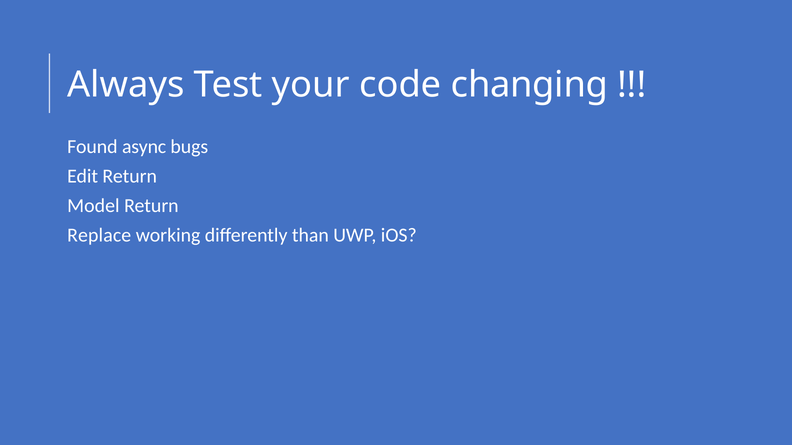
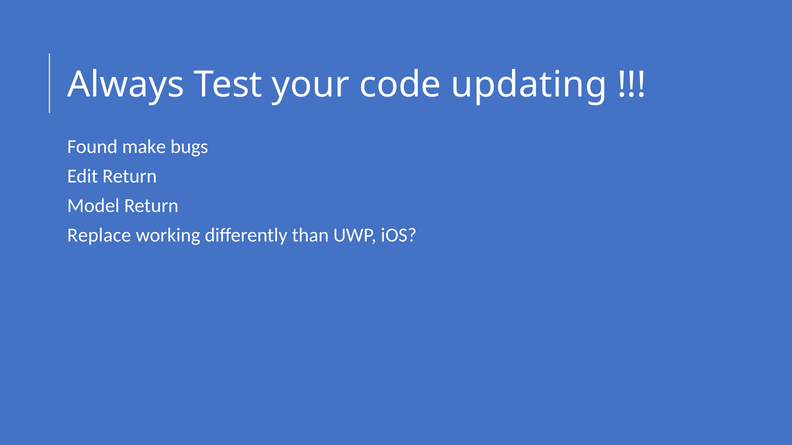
changing: changing -> updating (529, 85)
async: async -> make (144, 147)
